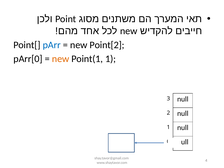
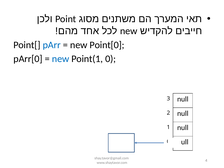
Point[2: Point[2 -> Point[0 (107, 45)
new colour: orange -> blue (61, 59)
Point(1 1: 1 -> 0 (111, 59)
